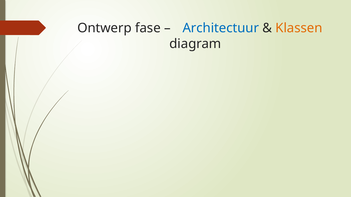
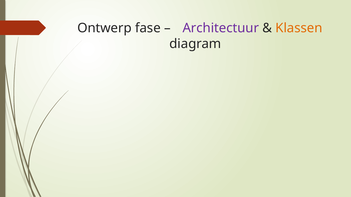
Architectuur colour: blue -> purple (221, 28)
